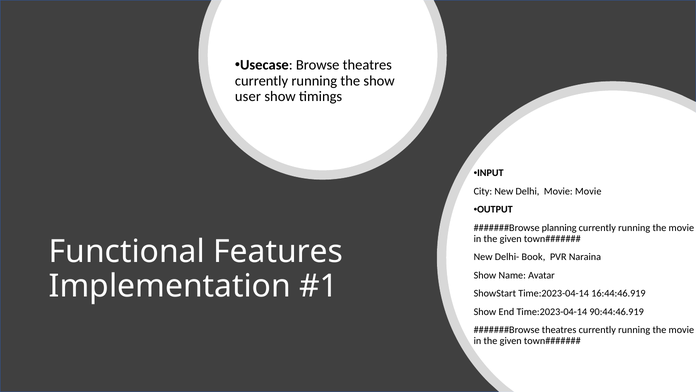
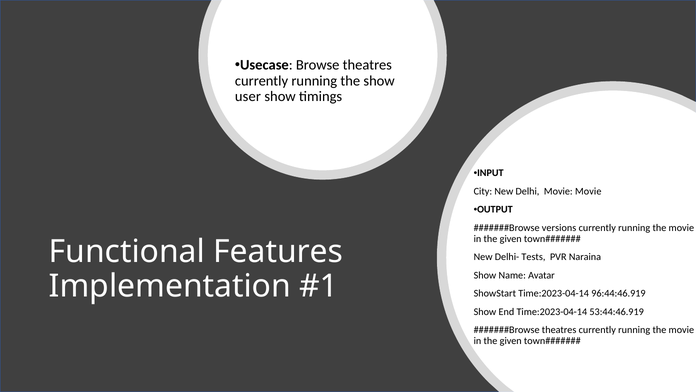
planning: planning -> versions (559, 228)
Book: Book -> Tests (533, 257)
16:44:46.919: 16:44:46.919 -> 96:44:46.919 (618, 293)
90:44:46.919: 90:44:46.919 -> 53:44:46.919 (617, 311)
